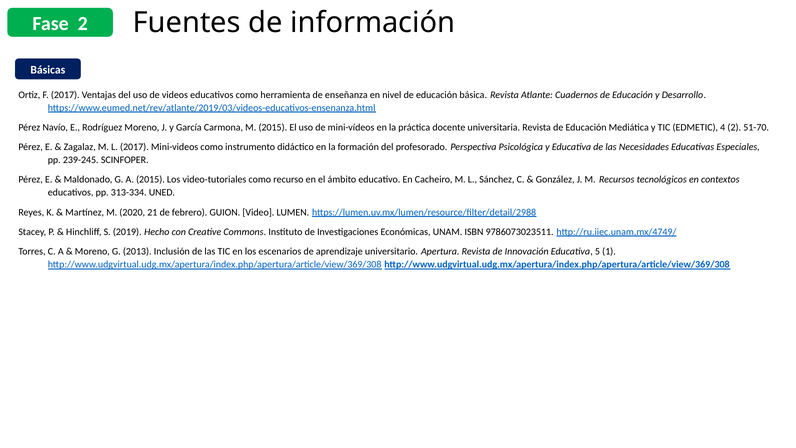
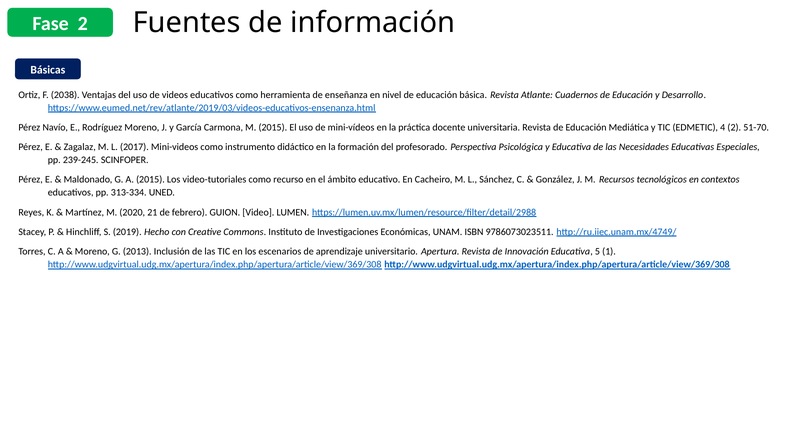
F 2017: 2017 -> 2038 (65, 95)
